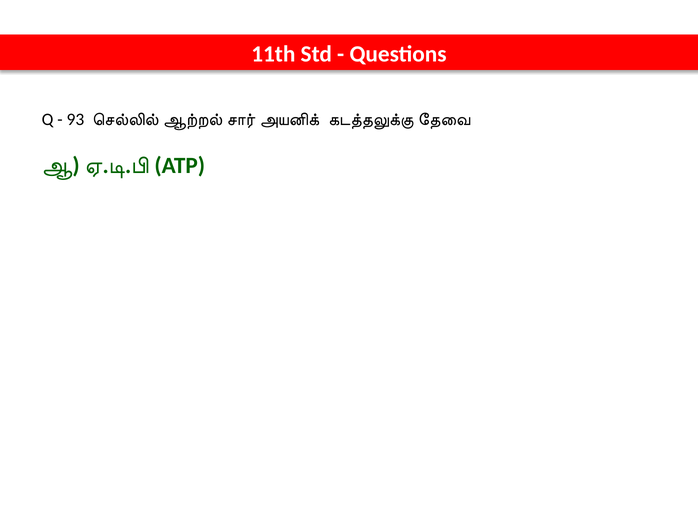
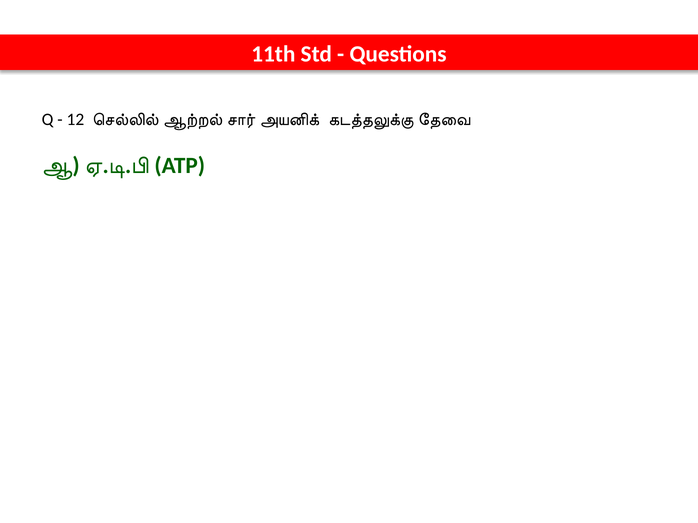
93: 93 -> 12 (75, 120)
